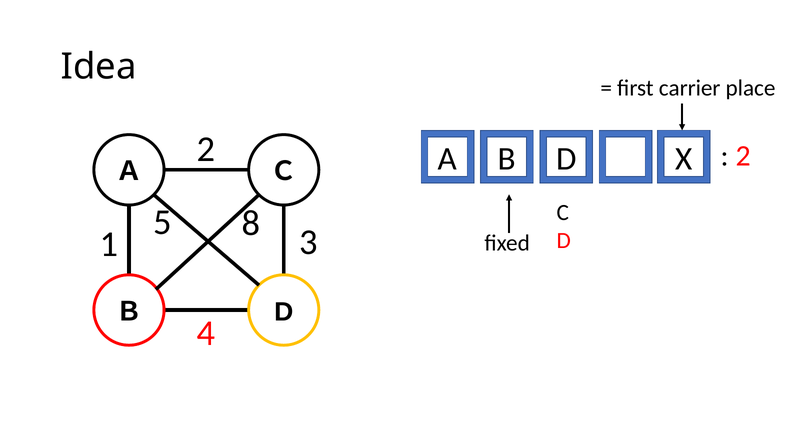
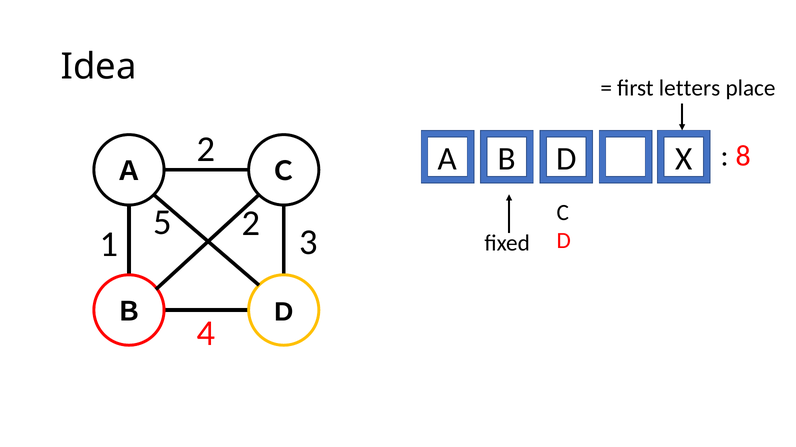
carrier: carrier -> letters (690, 88)
2: 2 -> 8 (743, 156)
5 8: 8 -> 2 (251, 223)
